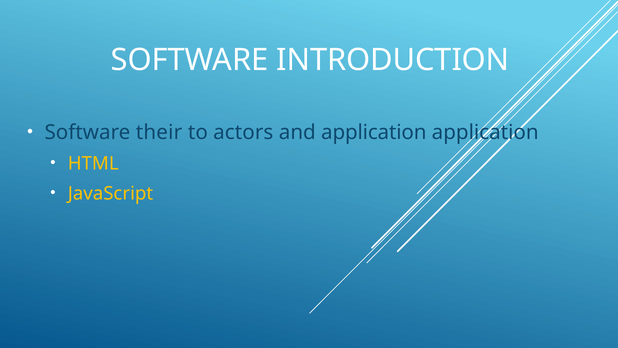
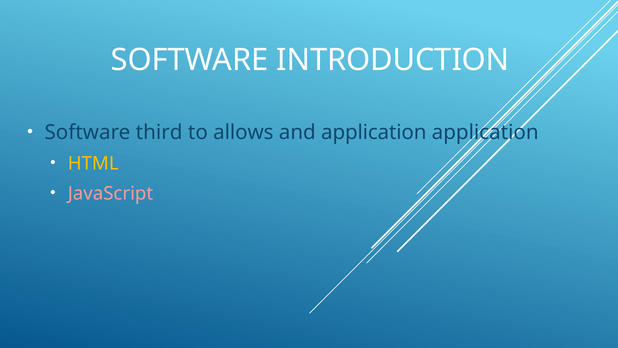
their: their -> third (159, 132)
actors: actors -> allows (243, 132)
JavaScript colour: yellow -> pink (110, 193)
